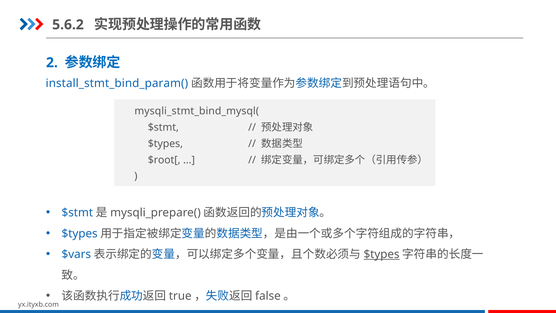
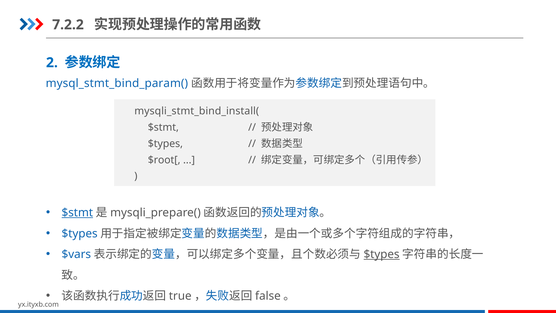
5.6.2: 5.6.2 -> 7.2.2 (68, 25)
install_stmt_bind_param(: install_stmt_bind_param( -> mysql_stmt_bind_param( (117, 83)
mysqli_stmt_bind_mysql(: mysqli_stmt_bind_mysql( -> mysqli_stmt_bind_install( (197, 111)
$stmt underline: none -> present (77, 213)
